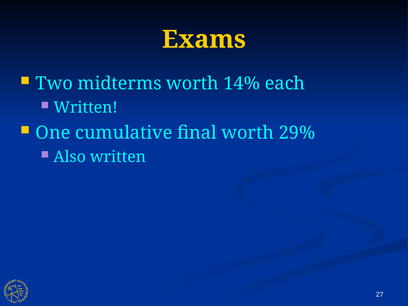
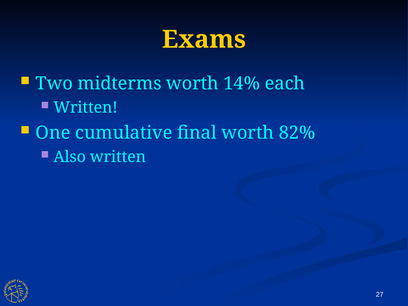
29%: 29% -> 82% (297, 133)
